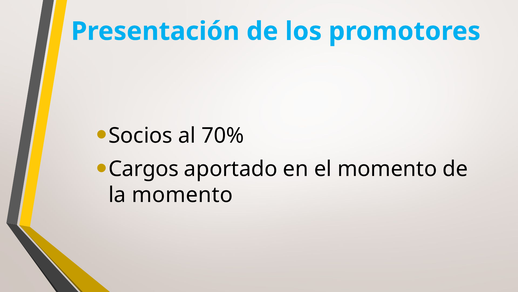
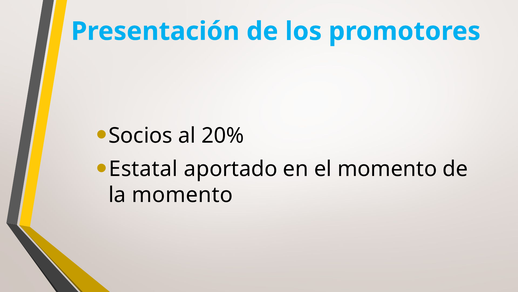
70%: 70% -> 20% (223, 135)
Cargos: Cargos -> Estatal (143, 169)
